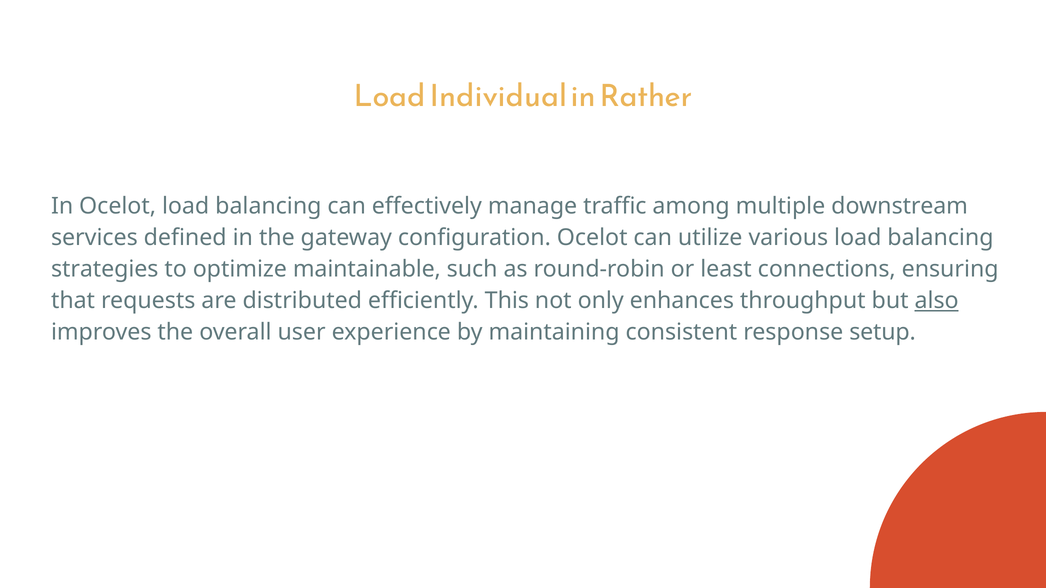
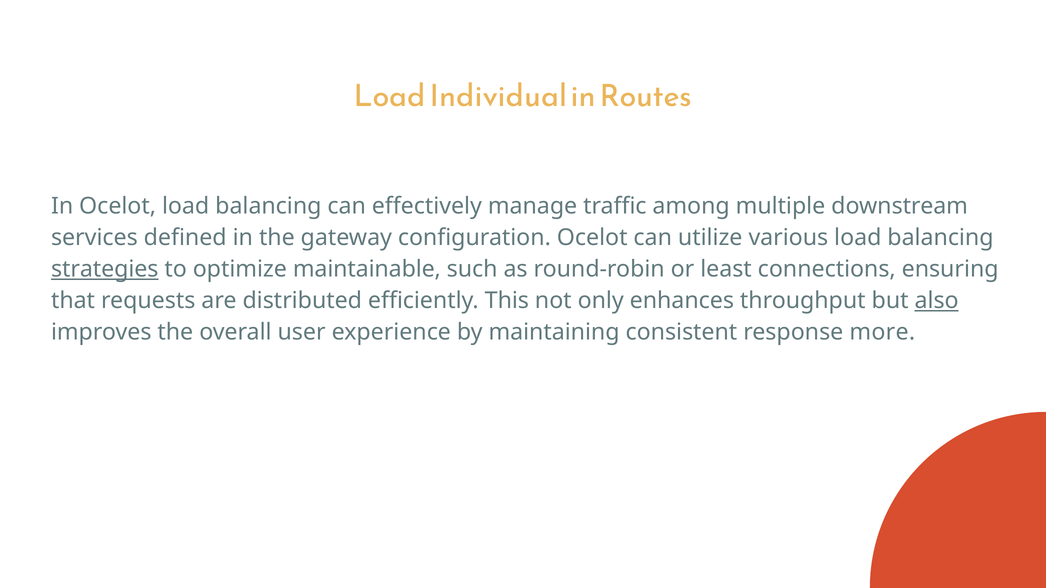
Rather: Rather -> Routes (646, 96)
strategies underline: none -> present (105, 269)
setup: setup -> more (882, 332)
